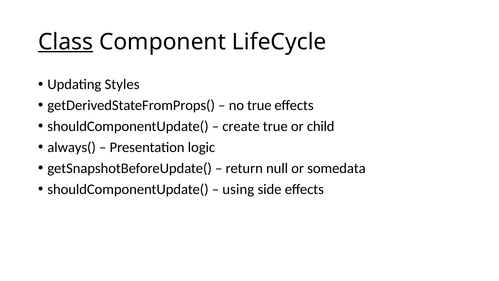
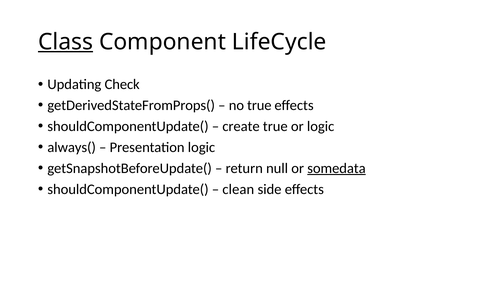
Styles: Styles -> Check (122, 84)
or child: child -> logic (321, 126)
somedata underline: none -> present (336, 168)
using: using -> clean (238, 189)
